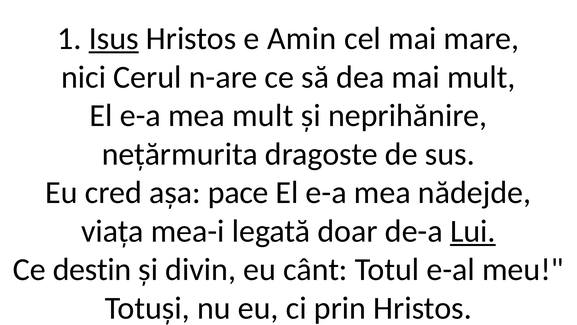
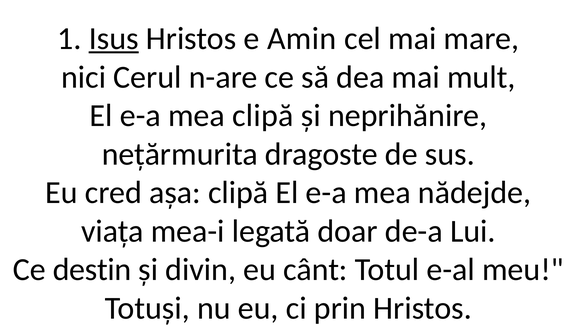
mea mult: mult -> clipă (263, 115)
așa pace: pace -> clipă (238, 192)
Lui underline: present -> none (473, 231)
